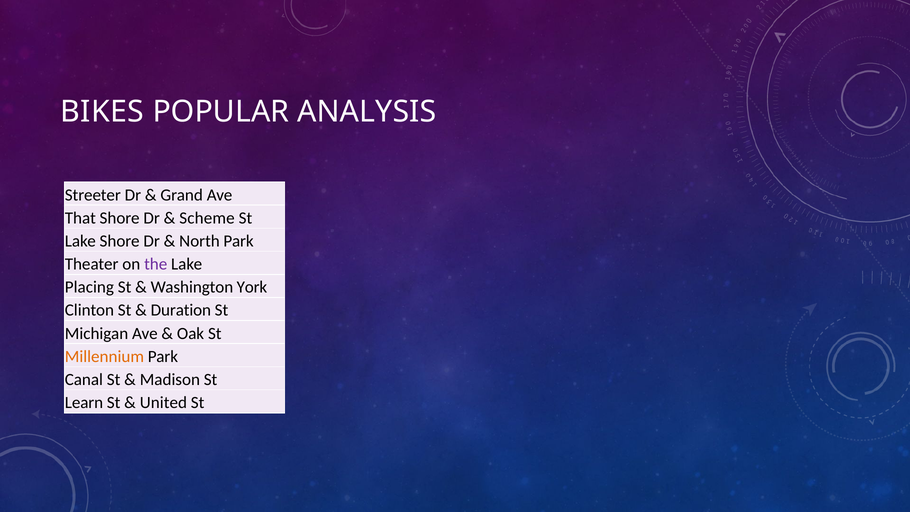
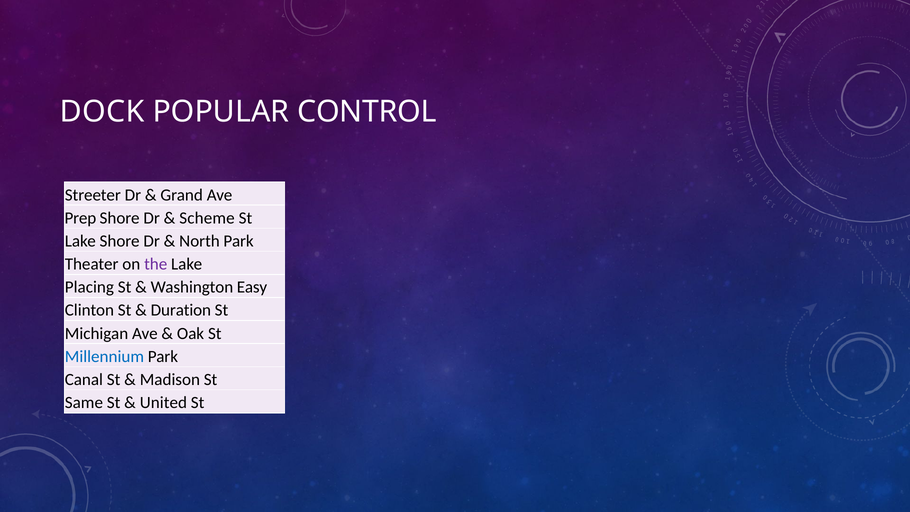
BIKES: BIKES -> DOCK (102, 112)
ANALYSIS: ANALYSIS -> CONTROL (367, 112)
That: That -> Prep (80, 218)
York: York -> Easy (252, 287)
Millennium colour: orange -> blue (104, 356)
Learn: Learn -> Same (84, 403)
